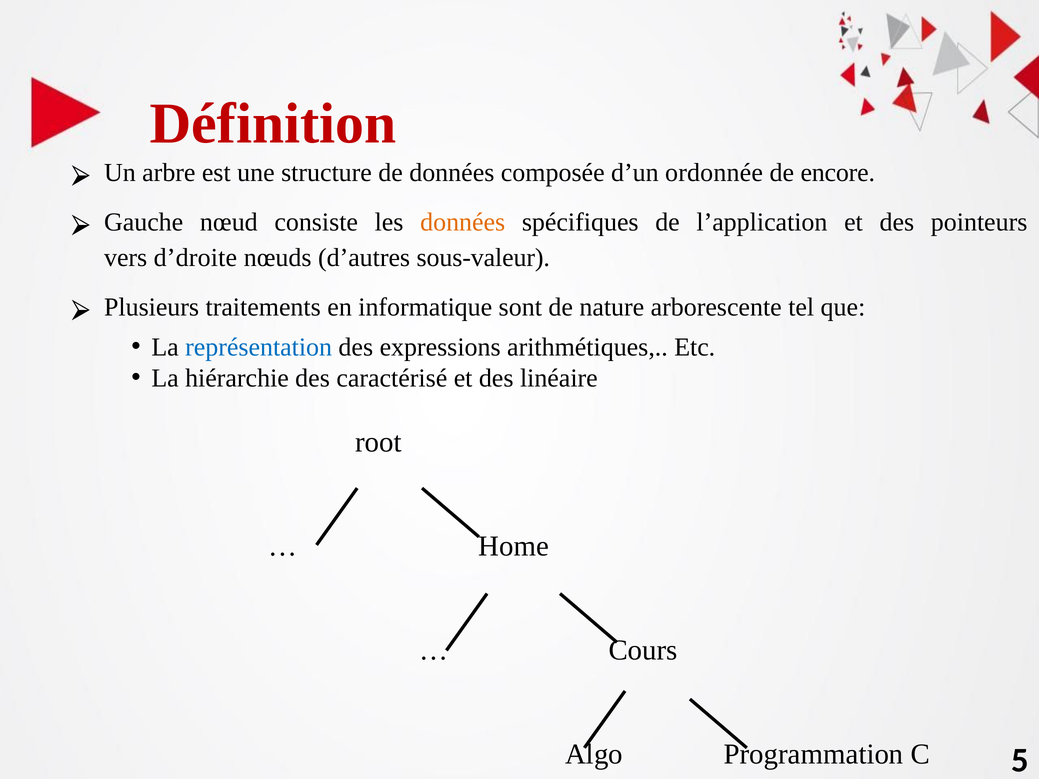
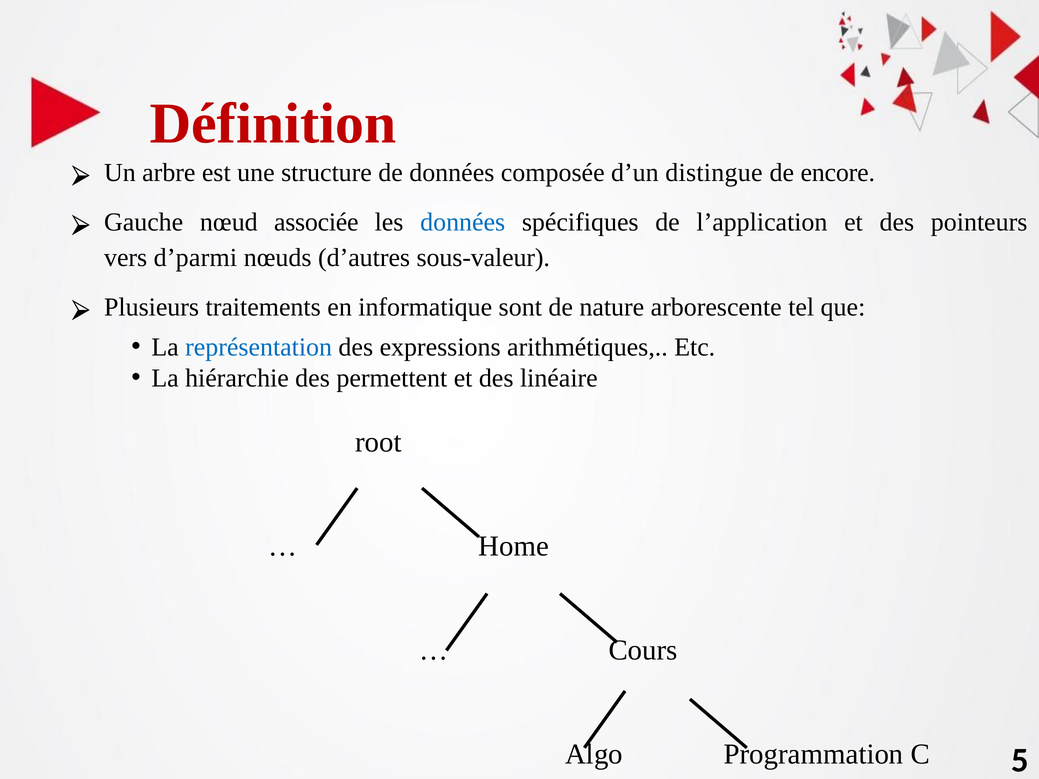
ordonnée: ordonnée -> distingue (714, 173)
consiste: consiste -> associée (316, 222)
données colour: orange -> blue (463, 222)
d’droite: d’droite -> d’parmi (195, 258)
caractérisé: caractérisé -> permettent (392, 378)
